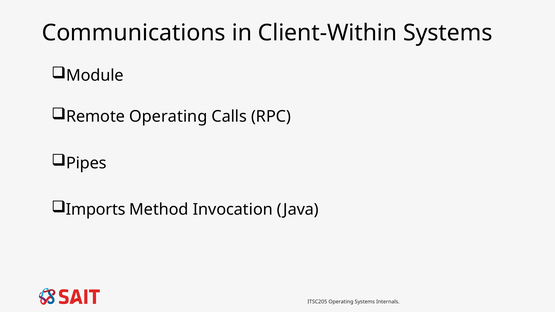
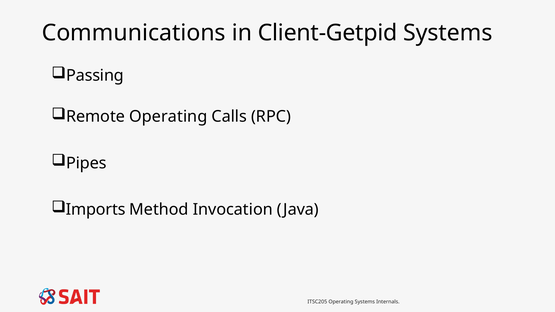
Client-Within: Client-Within -> Client-Getpid (328, 33)
Module: Module -> Passing (95, 76)
